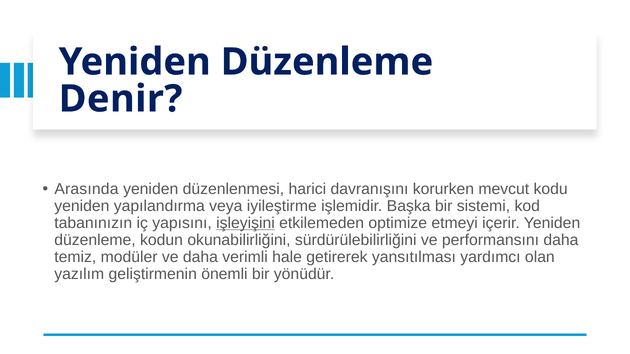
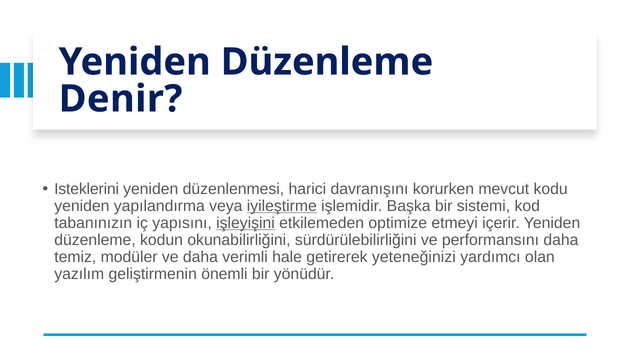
Arasında: Arasında -> Isteklerini (87, 189)
iyileştirme underline: none -> present (282, 206)
yansıtılması: yansıtılması -> yeteneğinizi (414, 257)
